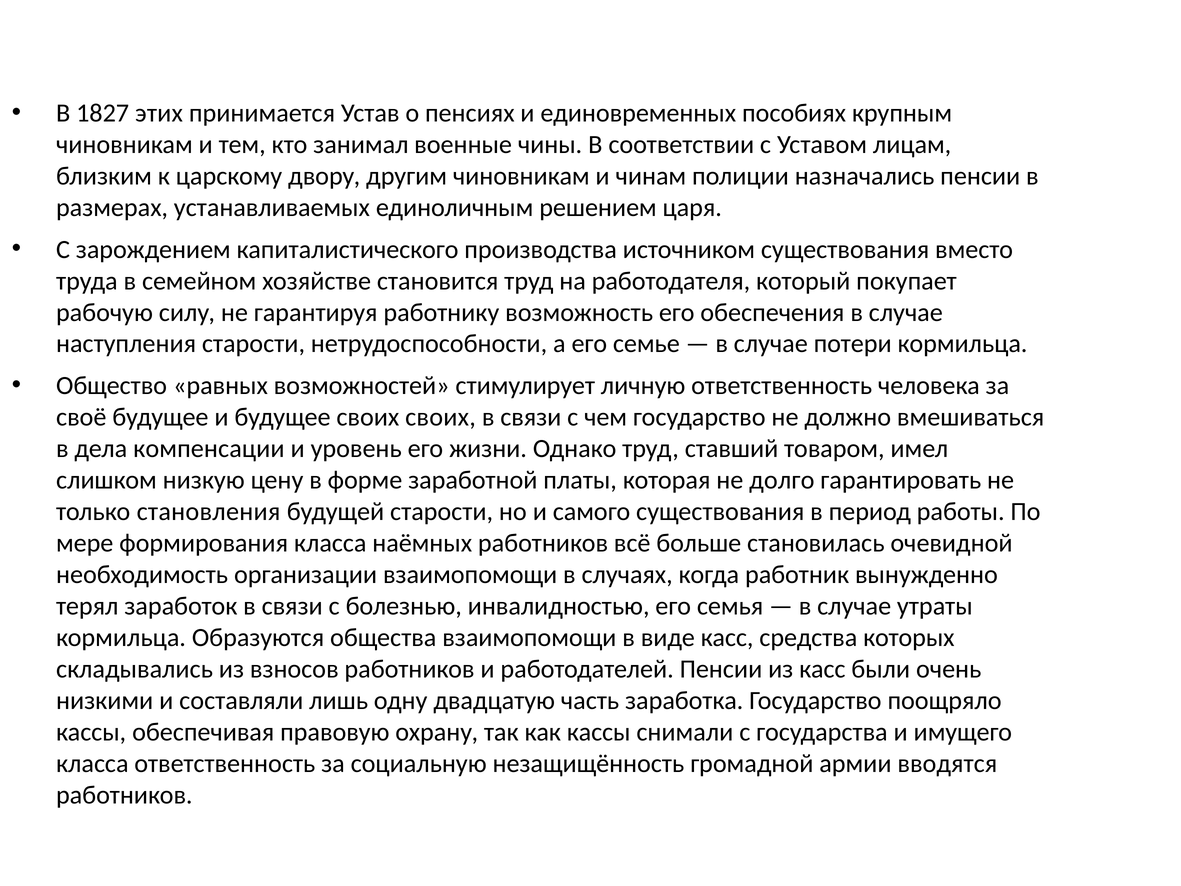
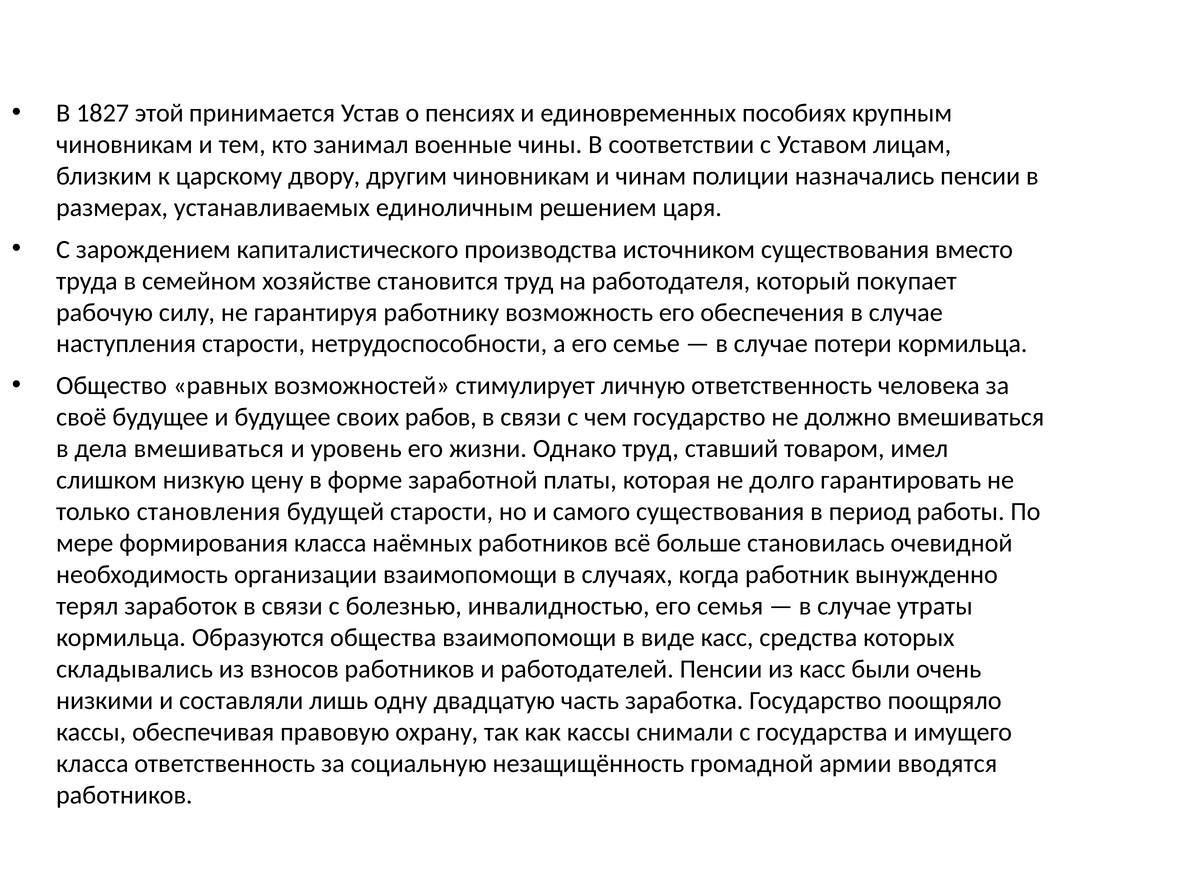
этих: этих -> этой (159, 113)
своих своих: своих -> рабов (441, 417)
дела компенсации: компенсации -> вмешиваться (209, 449)
